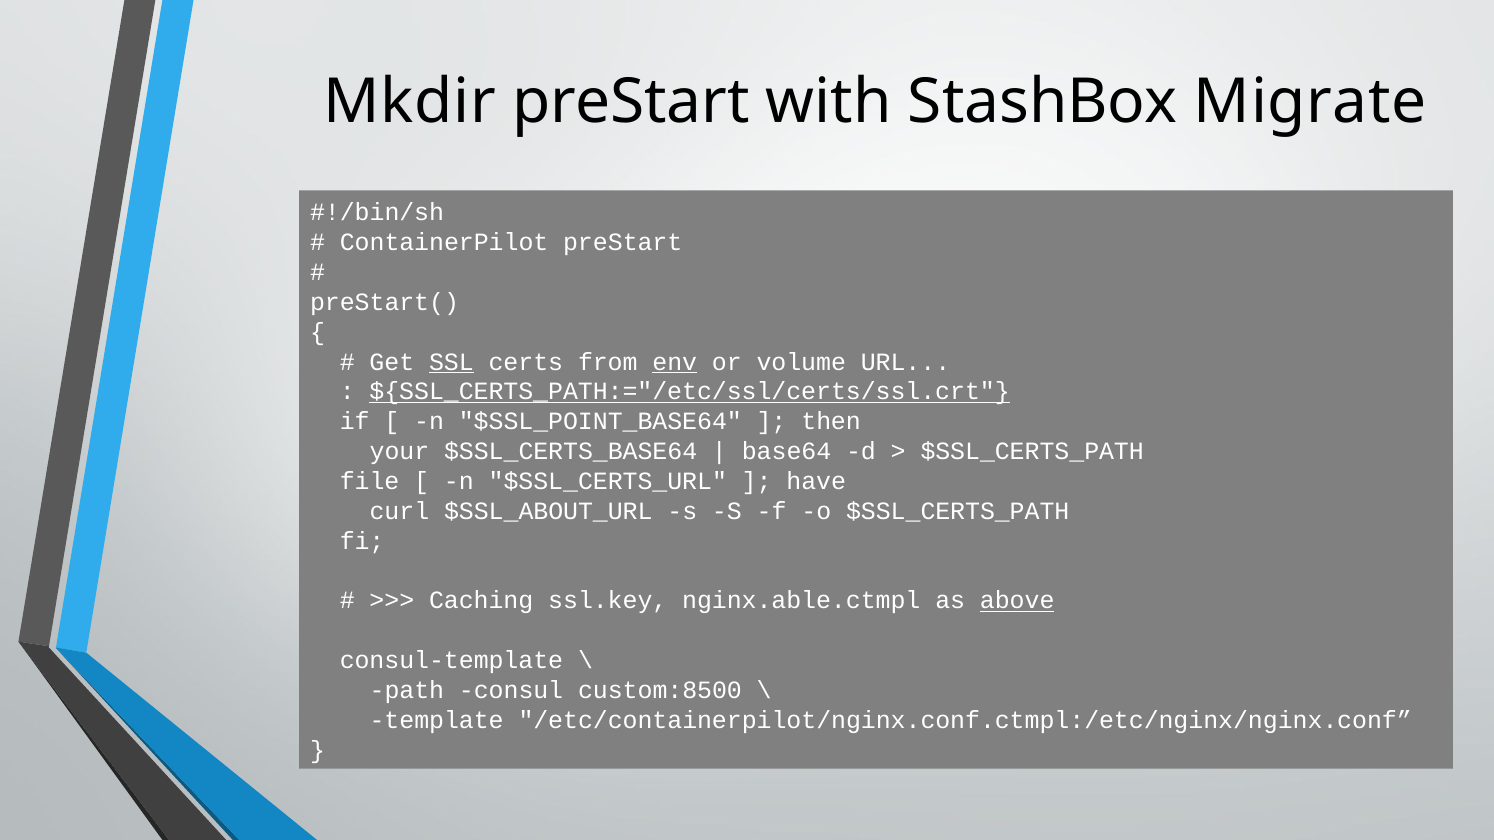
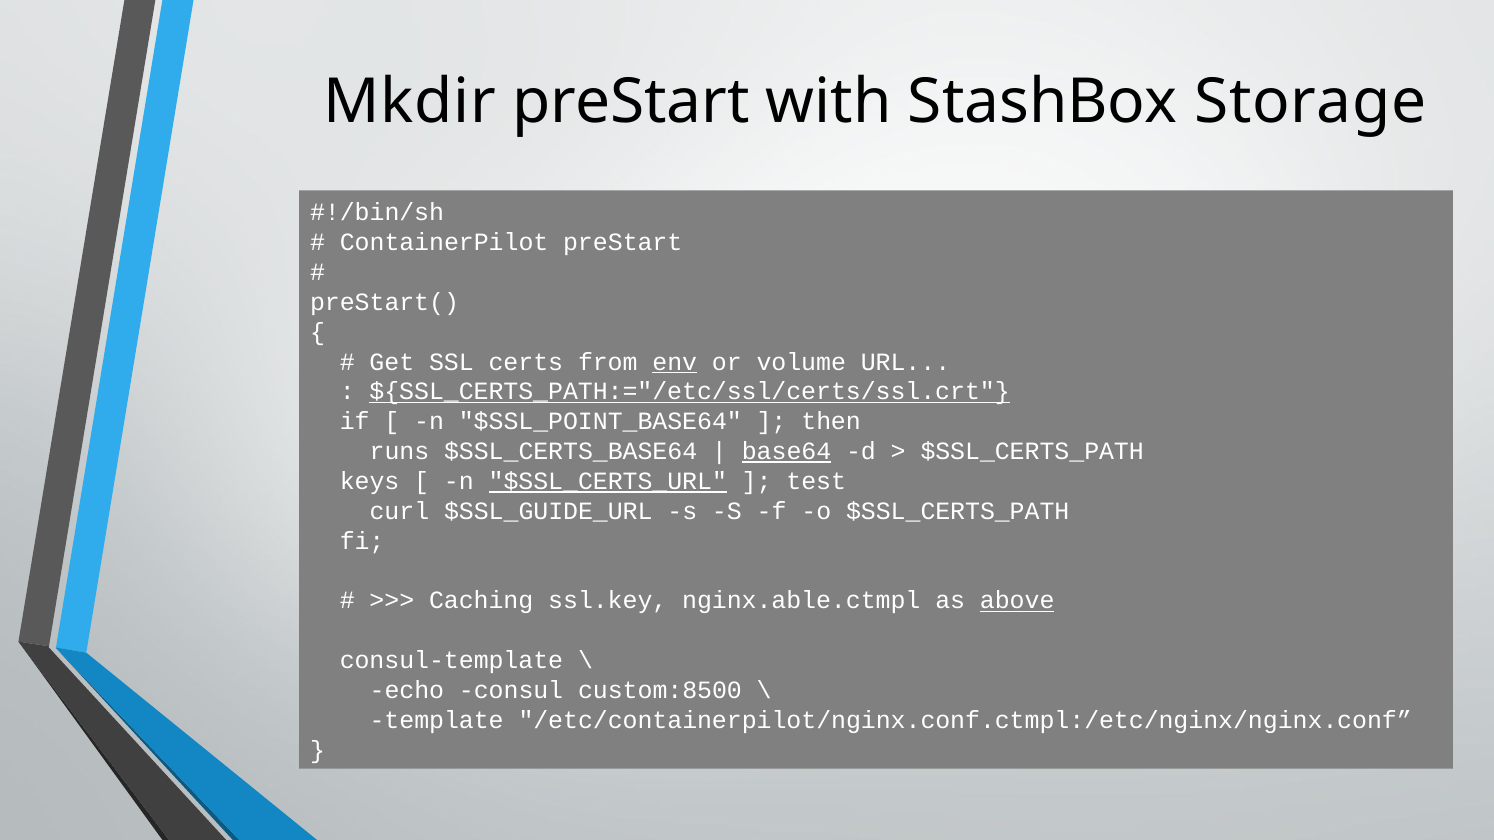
Migrate: Migrate -> Storage (1310, 102)
SSL underline: present -> none (451, 362)
your: your -> runs (399, 452)
base64 underline: none -> present (787, 452)
file: file -> keys (370, 482)
$SSL_CERTS_URL underline: none -> present (608, 482)
have: have -> test (816, 482)
$SSL_ABOUT_URL: $SSL_ABOUT_URL -> $SSL_GUIDE_URL (548, 511)
path: path -> echo (407, 691)
